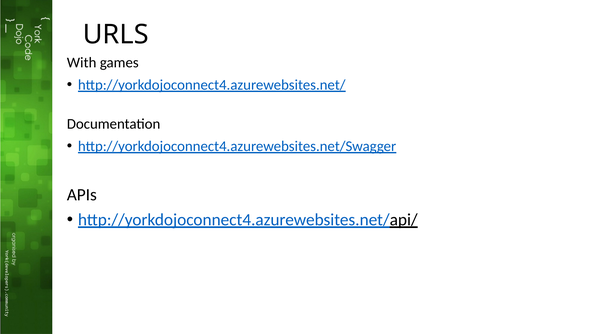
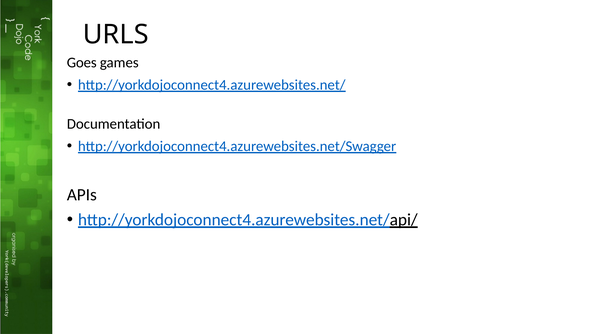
With: With -> Goes (82, 63)
